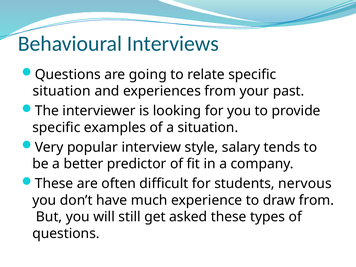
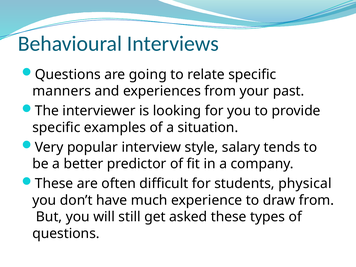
situation: situation -> manners (62, 91)
nervous: nervous -> physical (305, 184)
